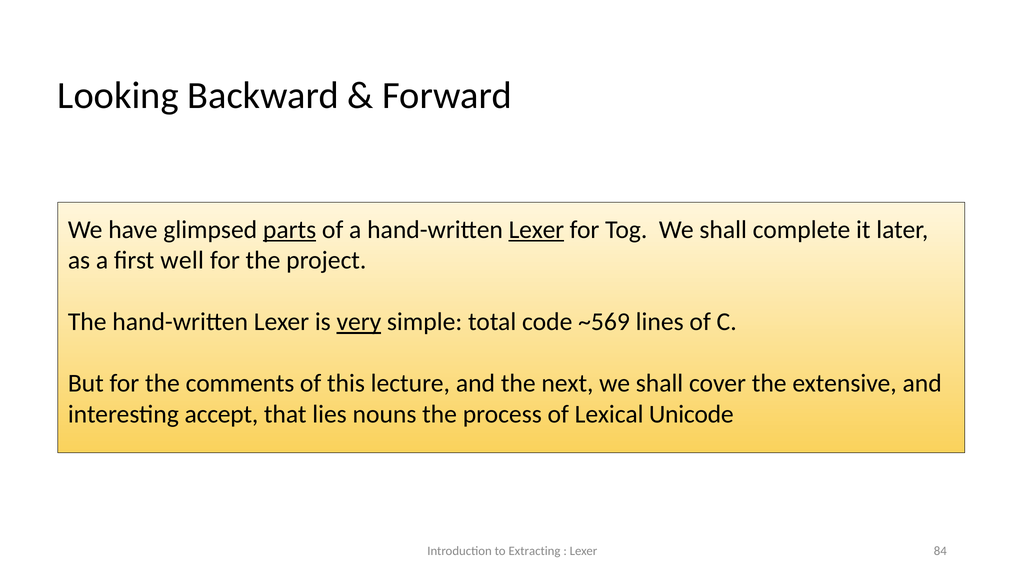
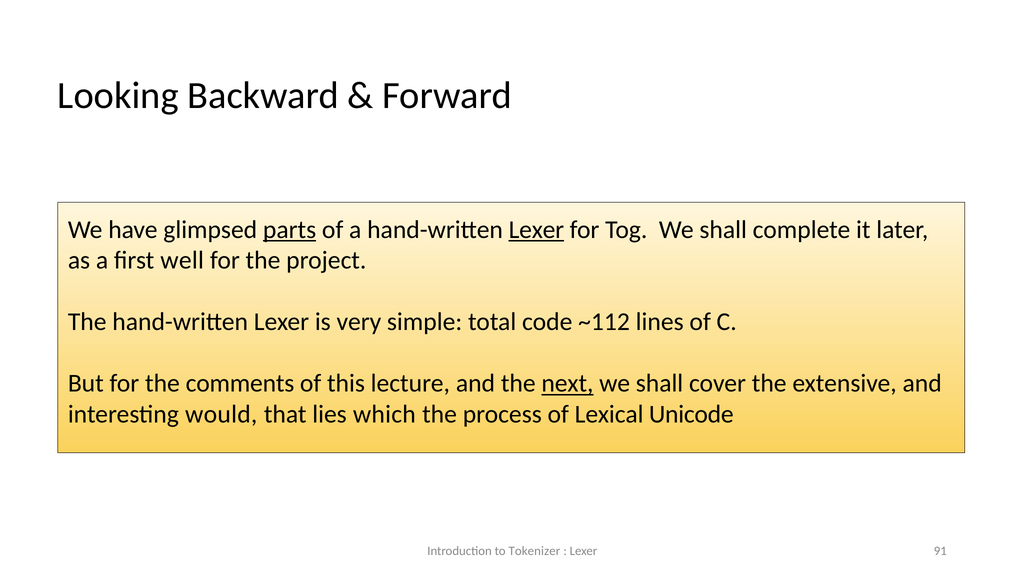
very underline: present -> none (359, 322)
~569: ~569 -> ~112 (604, 322)
next underline: none -> present (567, 383)
accept: accept -> would (221, 414)
nouns: nouns -> which (384, 414)
Extracting: Extracting -> Tokenizer (534, 550)
84: 84 -> 91 (940, 550)
